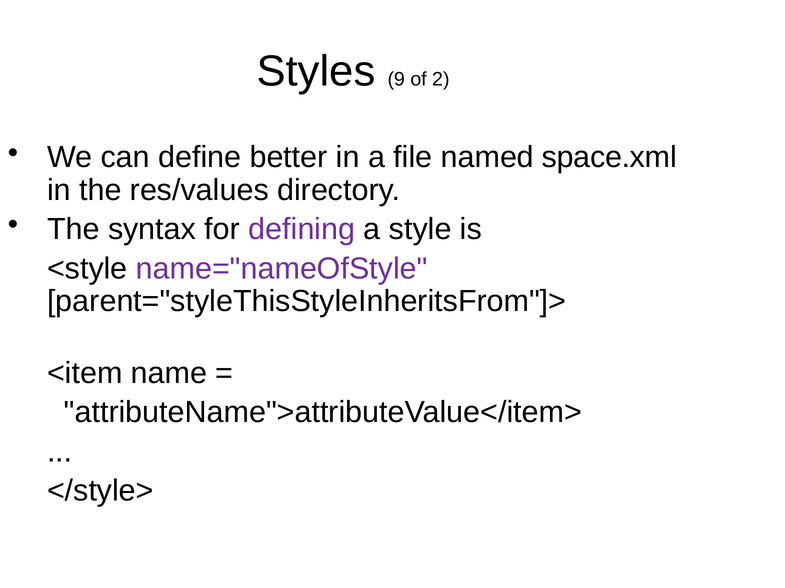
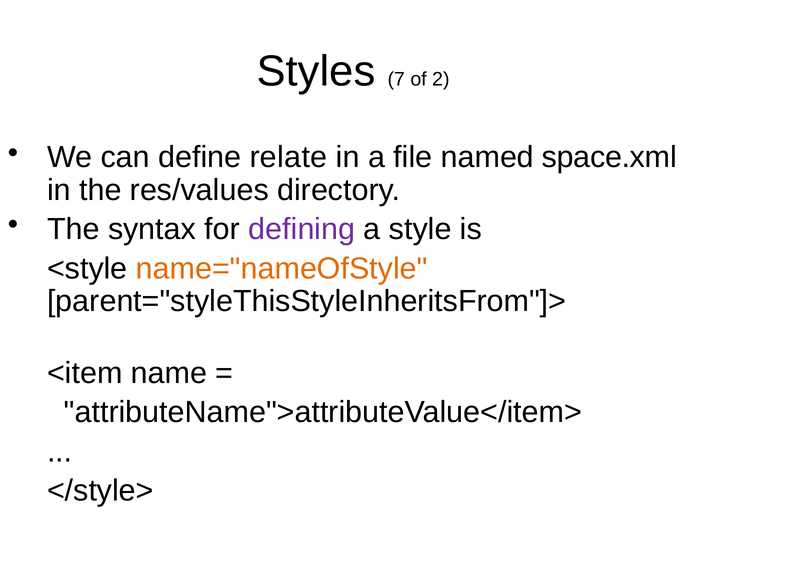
9: 9 -> 7 (396, 80)
better: better -> relate (288, 158)
name="nameOfStyle colour: purple -> orange (282, 269)
